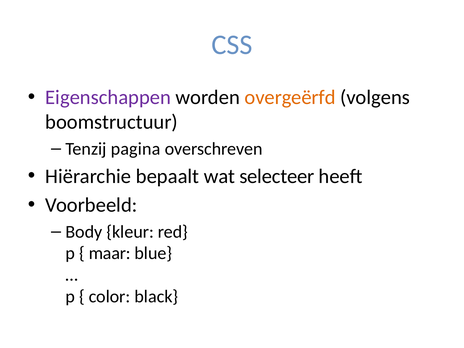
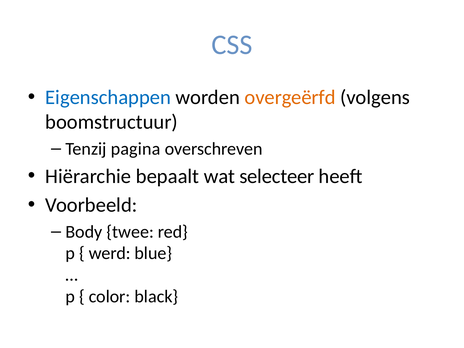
Eigenschappen colour: purple -> blue (108, 97)
kleur: kleur -> twee (130, 232)
maar: maar -> werd (110, 253)
